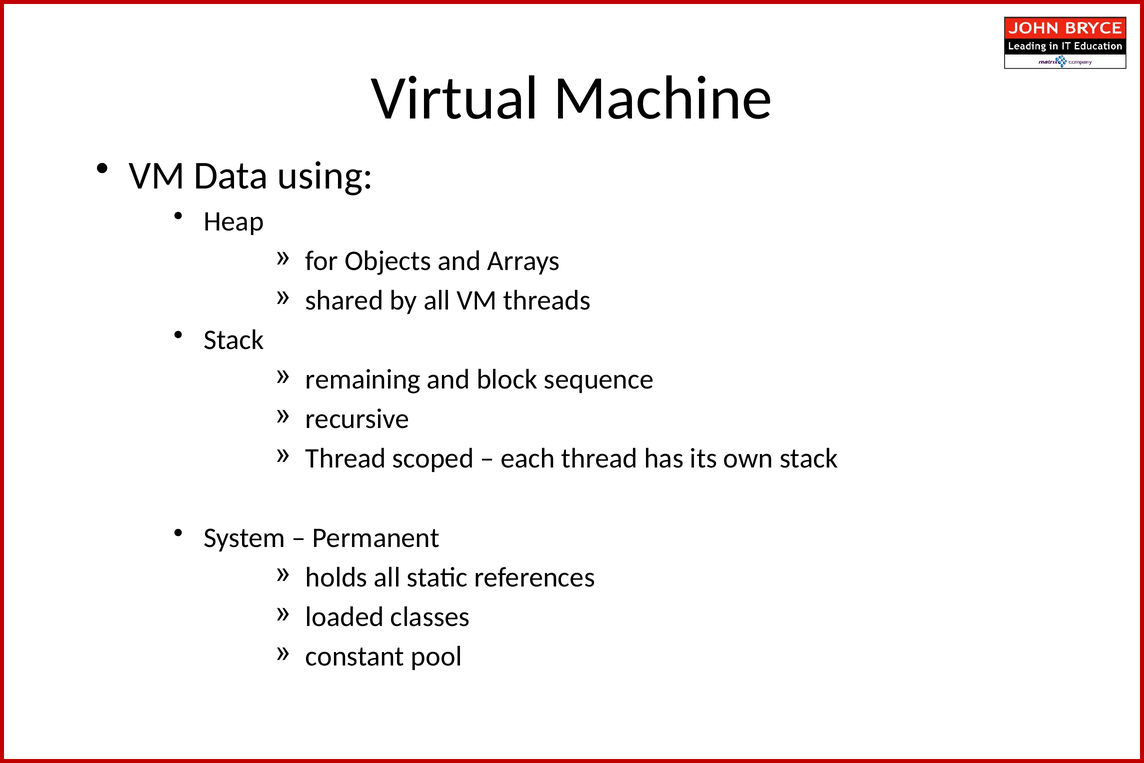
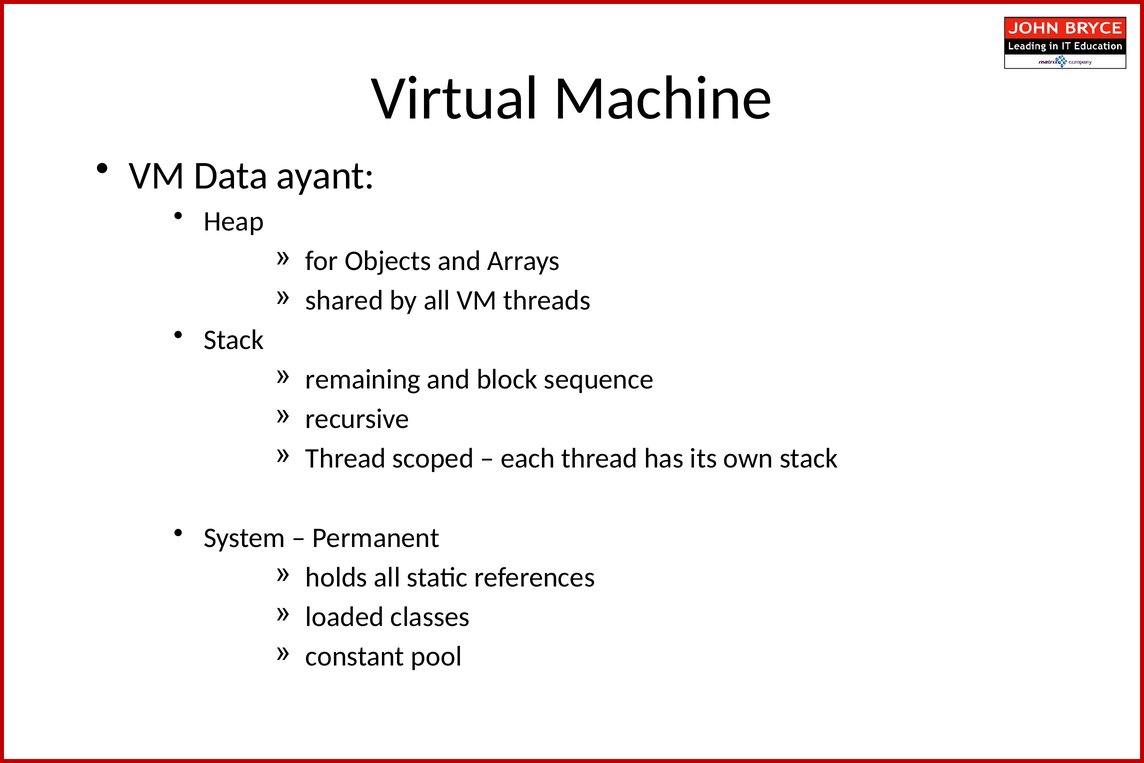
using: using -> ayant (326, 176)
